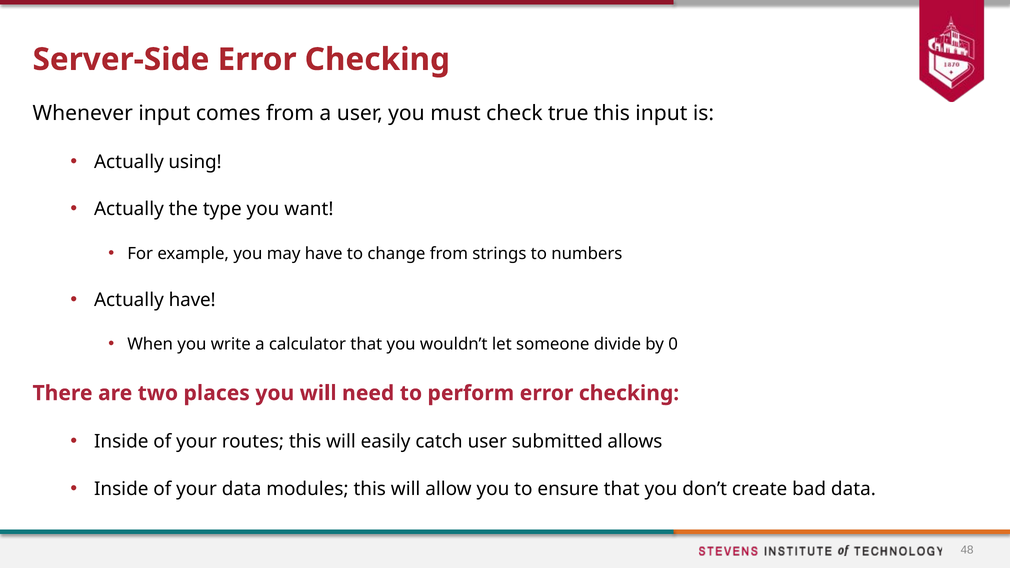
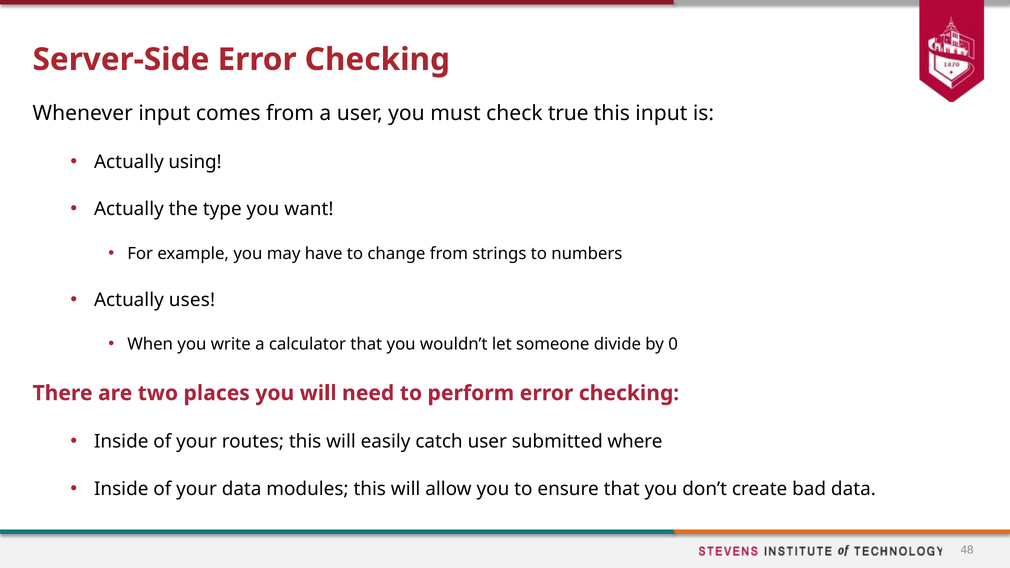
Actually have: have -> uses (192, 300)
allows: allows -> where (635, 442)
